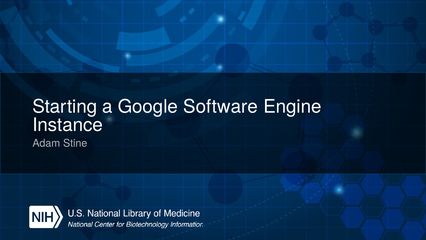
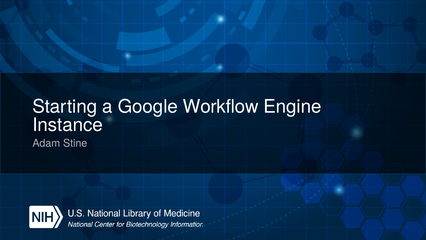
Software: Software -> Workflow (221, 107)
